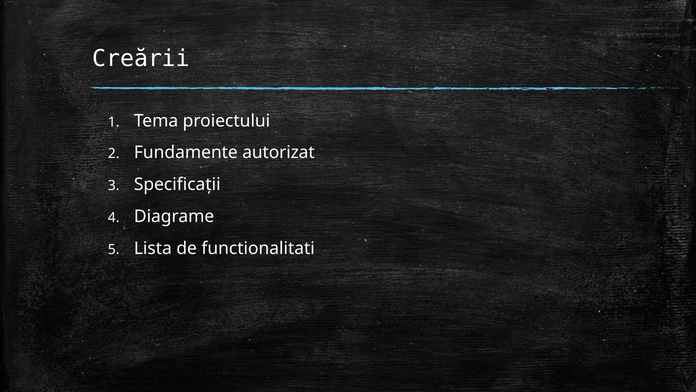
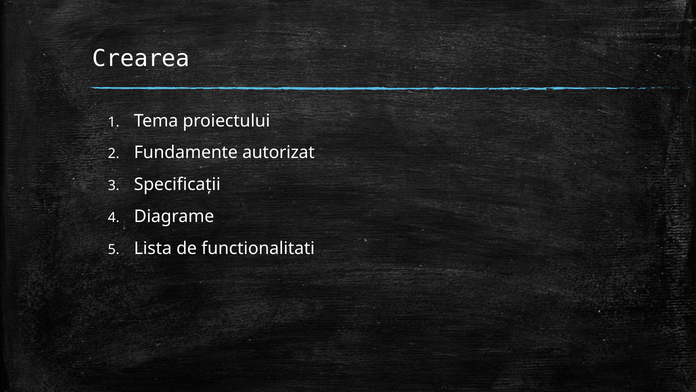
Creării: Creării -> Crearea (141, 59)
